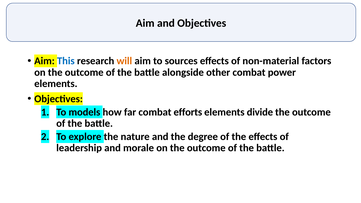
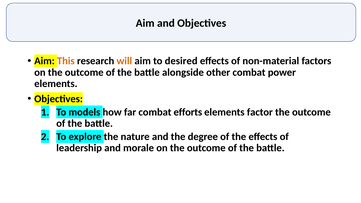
This colour: blue -> orange (66, 61)
sources: sources -> desired (181, 61)
divide: divide -> factor (260, 112)
